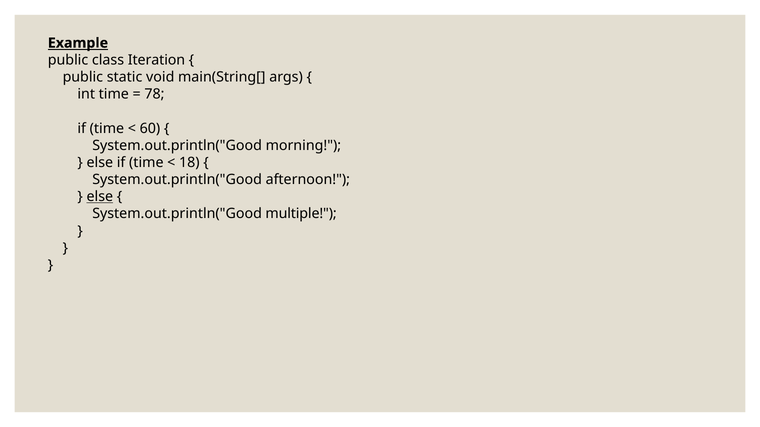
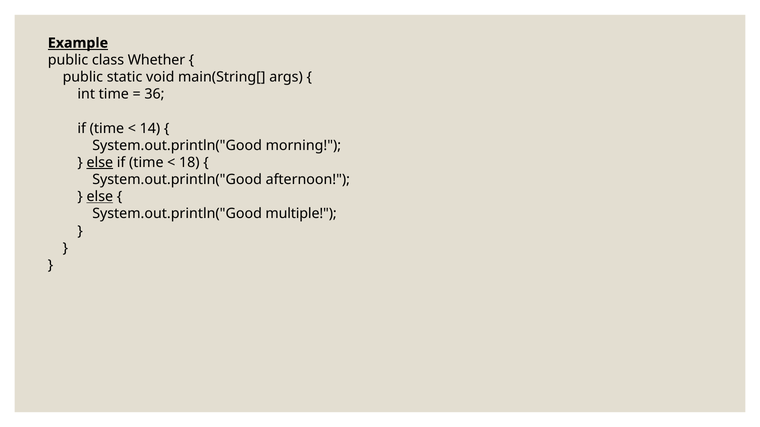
Iteration: Iteration -> Whether (157, 60)
78: 78 -> 36 (155, 94)
60: 60 -> 14 (150, 129)
else underline: none -> present (100, 163)
